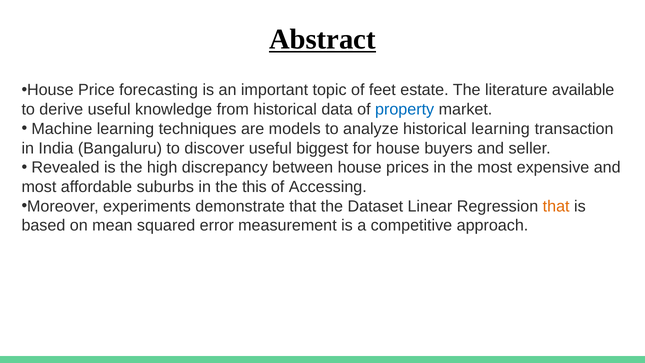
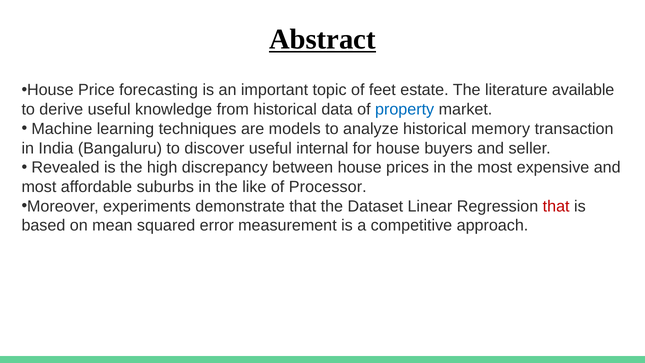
historical learning: learning -> memory (501, 129)
biggest: biggest -> internal (322, 148)
this: this -> like (254, 187)
Accessing: Accessing -> Processor (328, 187)
that colour: orange -> red (556, 206)
